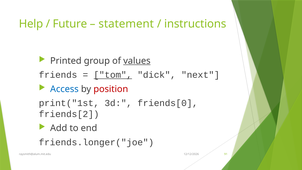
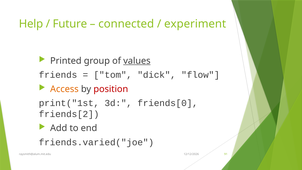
statement: statement -> connected (126, 24)
instructions: instructions -> experiment (195, 24)
tom underline: present -> none (113, 75)
next: next -> flow (200, 75)
Access colour: blue -> orange (64, 89)
friends.longer("joe: friends.longer("joe -> friends.varied("joe (96, 142)
